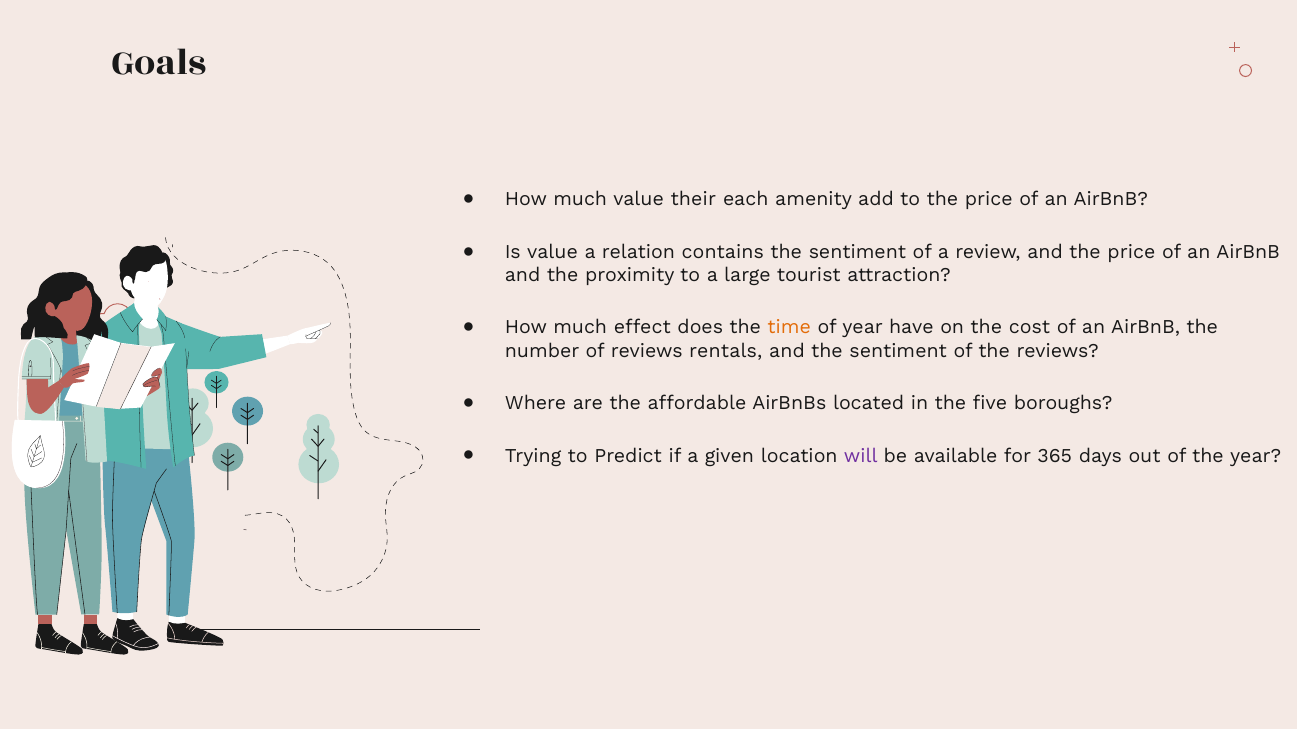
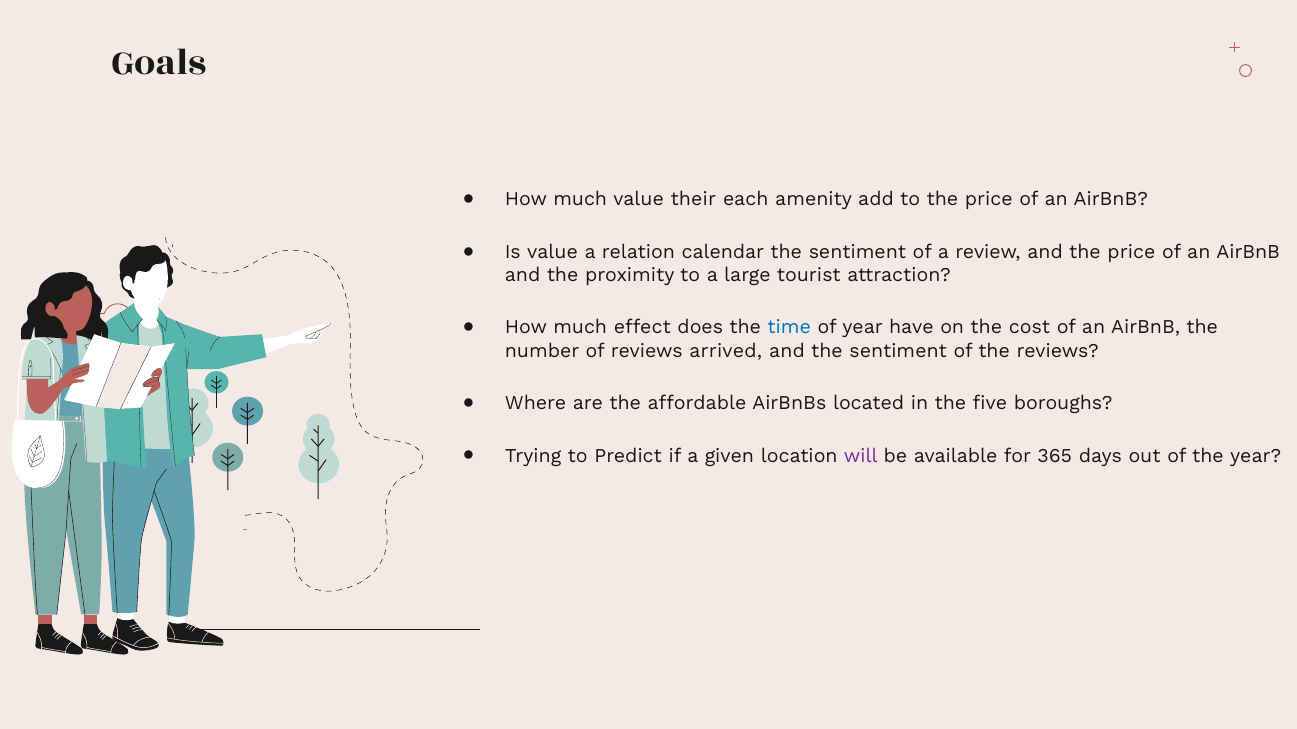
contains: contains -> calendar (723, 252)
time colour: orange -> blue (789, 328)
rentals: rentals -> arrived (726, 351)
